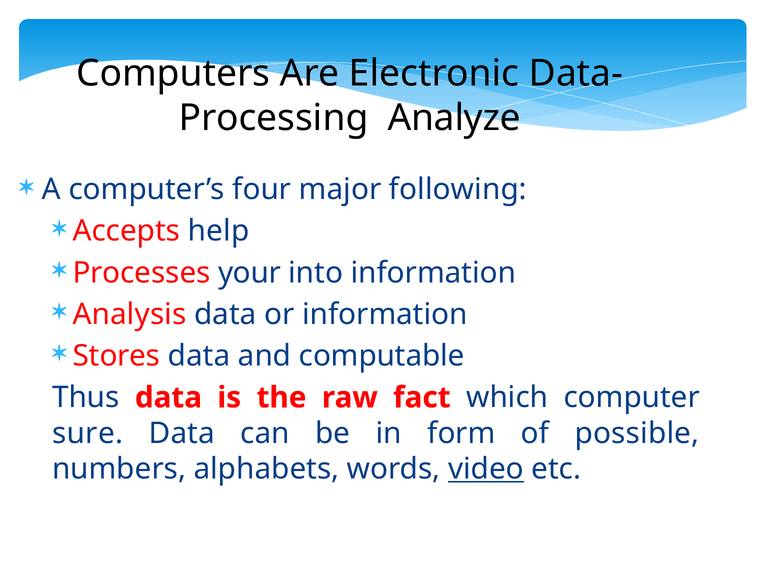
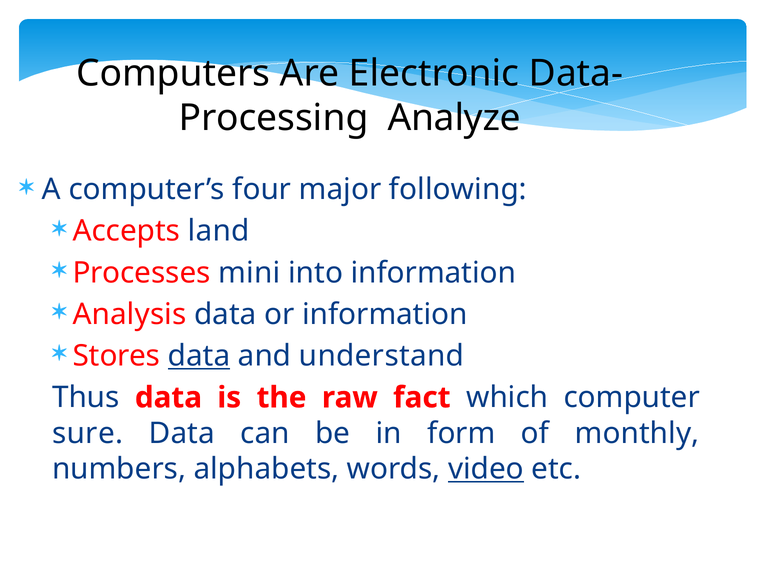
help: help -> land (219, 231)
your: your -> mini (249, 273)
data underline: none -> present (199, 356)
computable: computable -> understand (381, 356)
possible: possible -> monthly (637, 433)
